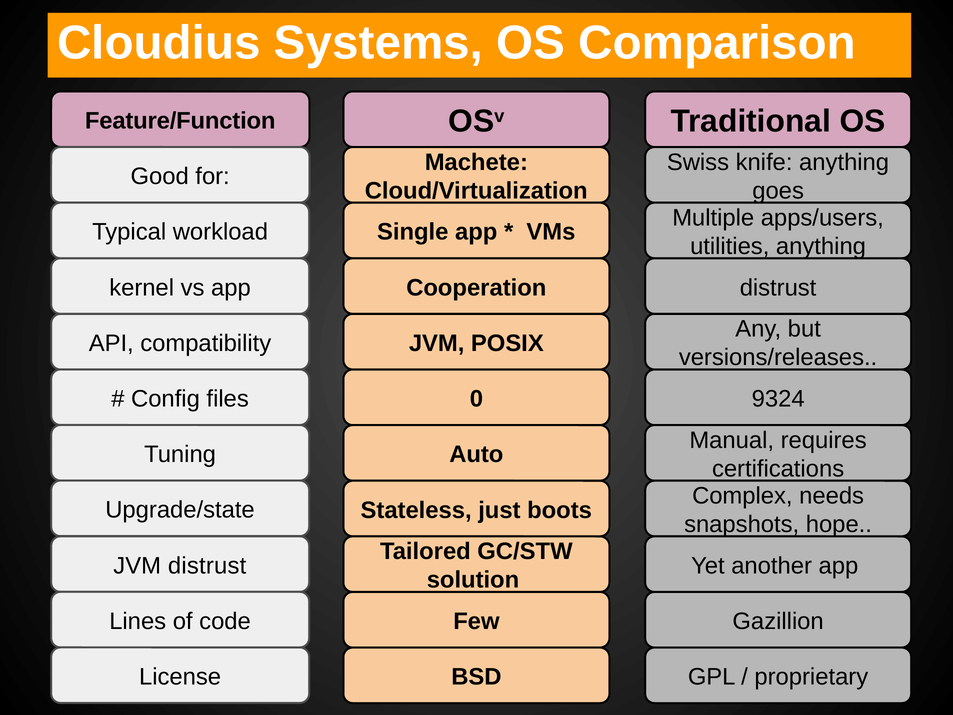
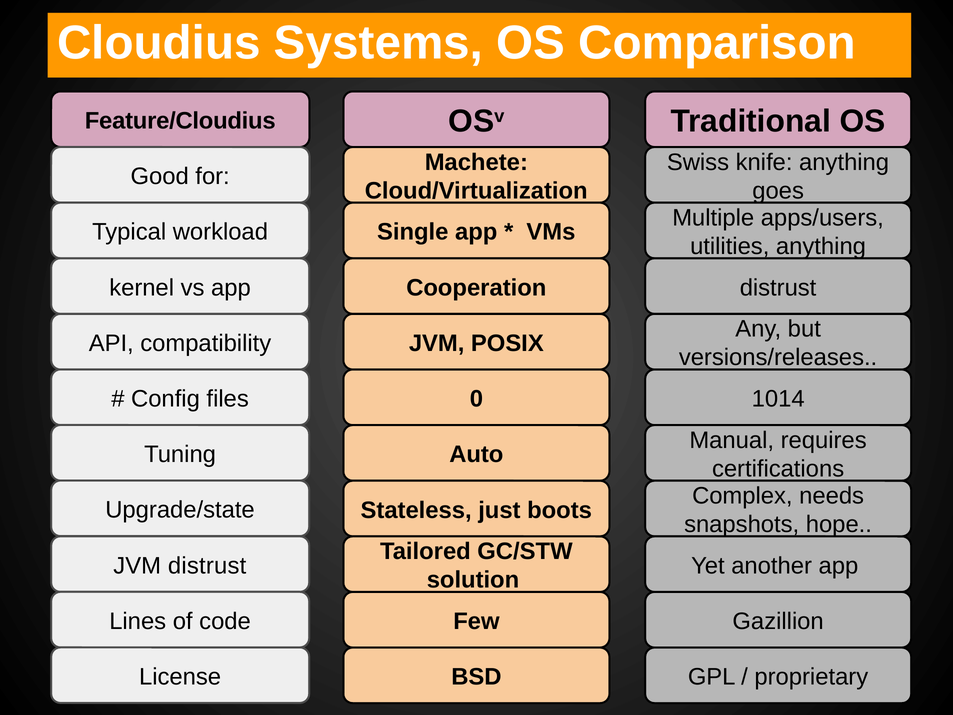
Feature/Function: Feature/Function -> Feature/Cloudius (180, 121)
9324: 9324 -> 1014 (778, 399)
